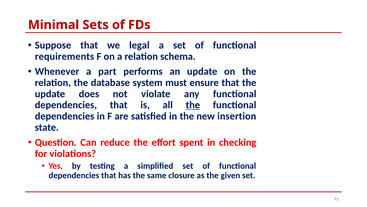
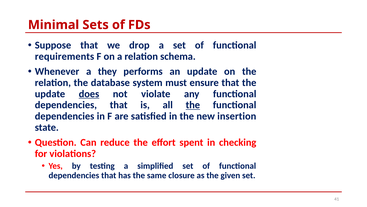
legal: legal -> drop (139, 45)
part: part -> they (107, 71)
does underline: none -> present (89, 94)
